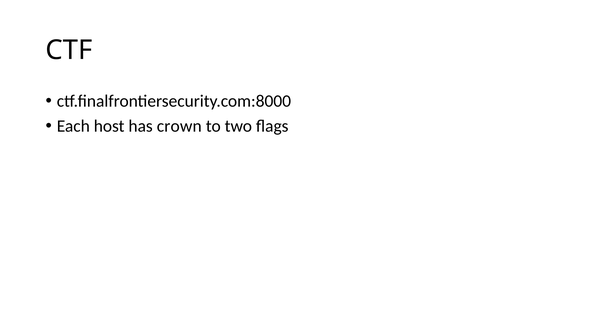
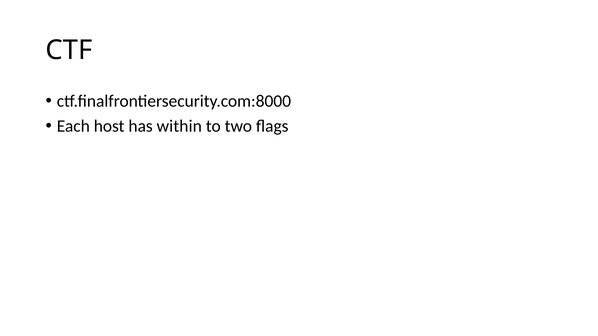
crown: crown -> within (179, 126)
